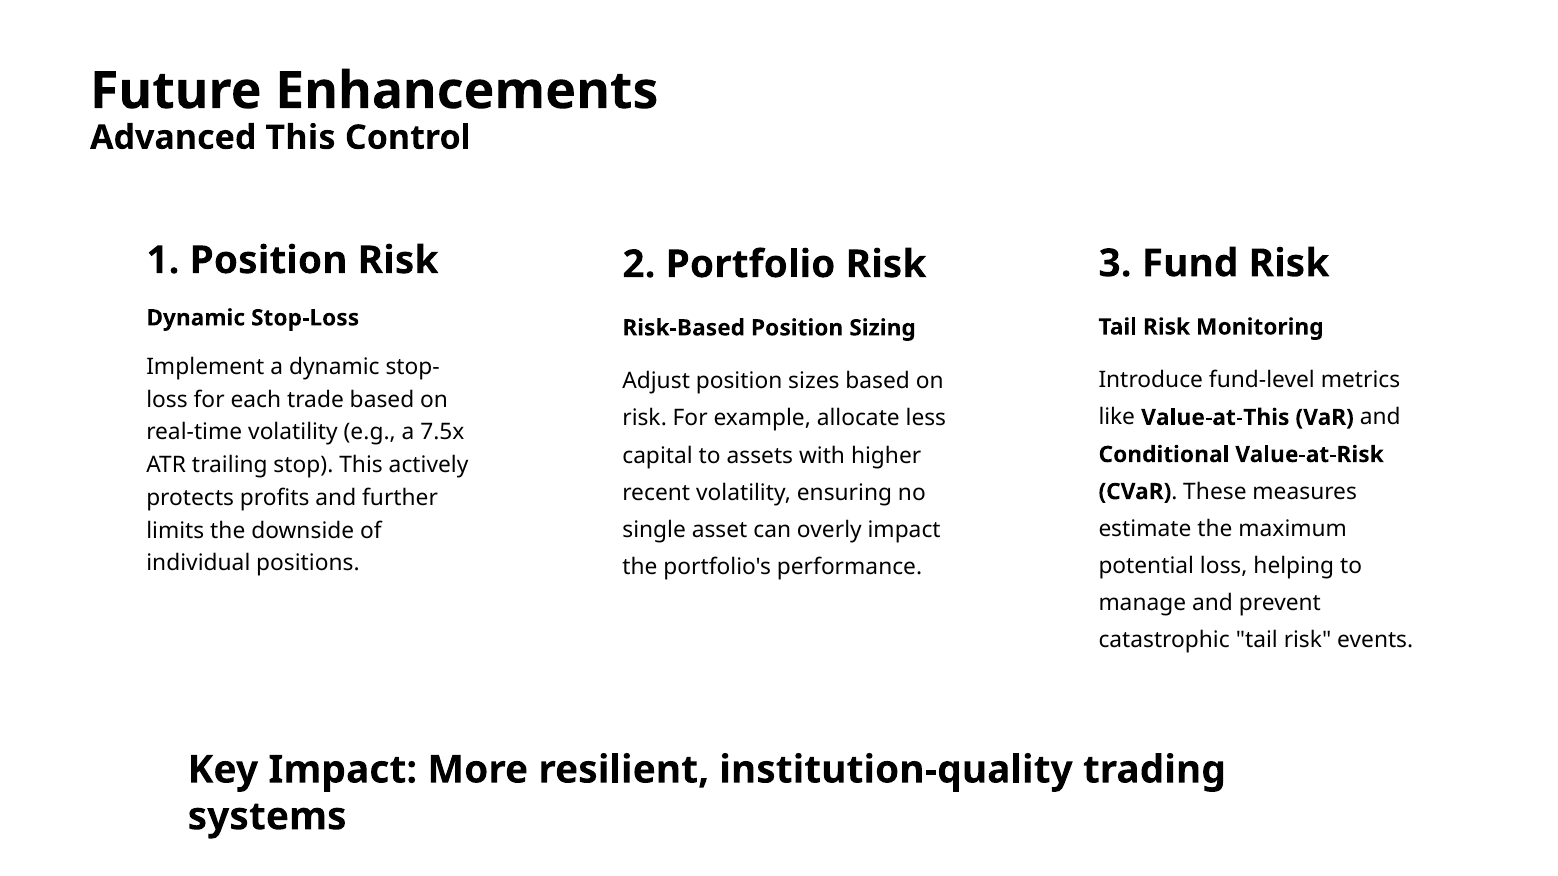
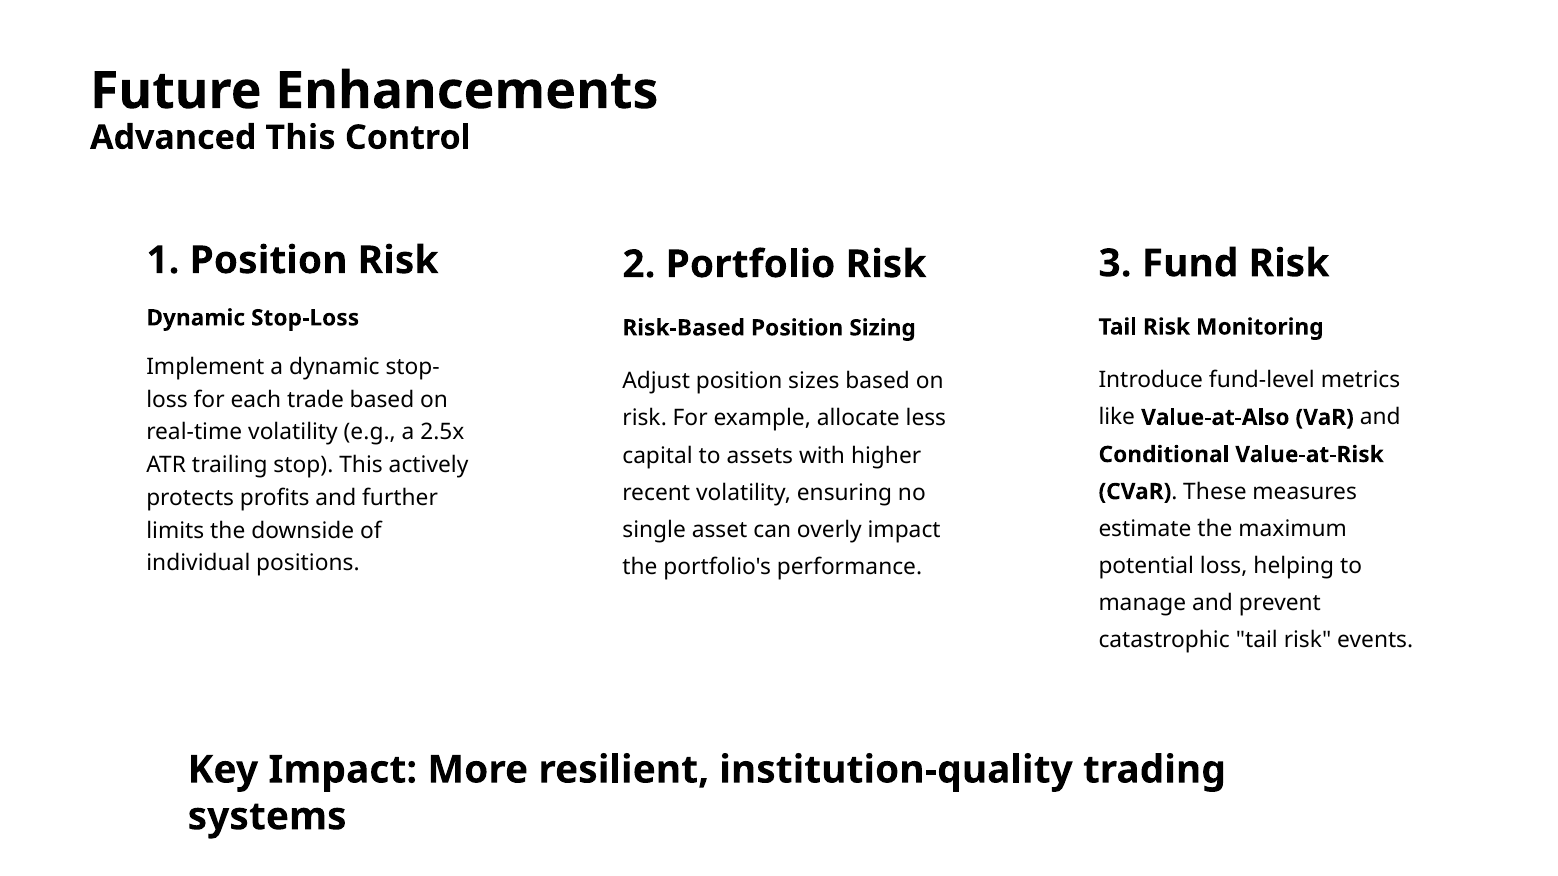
Value-at-This: Value-at-This -> Value-at-Also (1215, 418)
7.5x: 7.5x -> 2.5x (442, 433)
